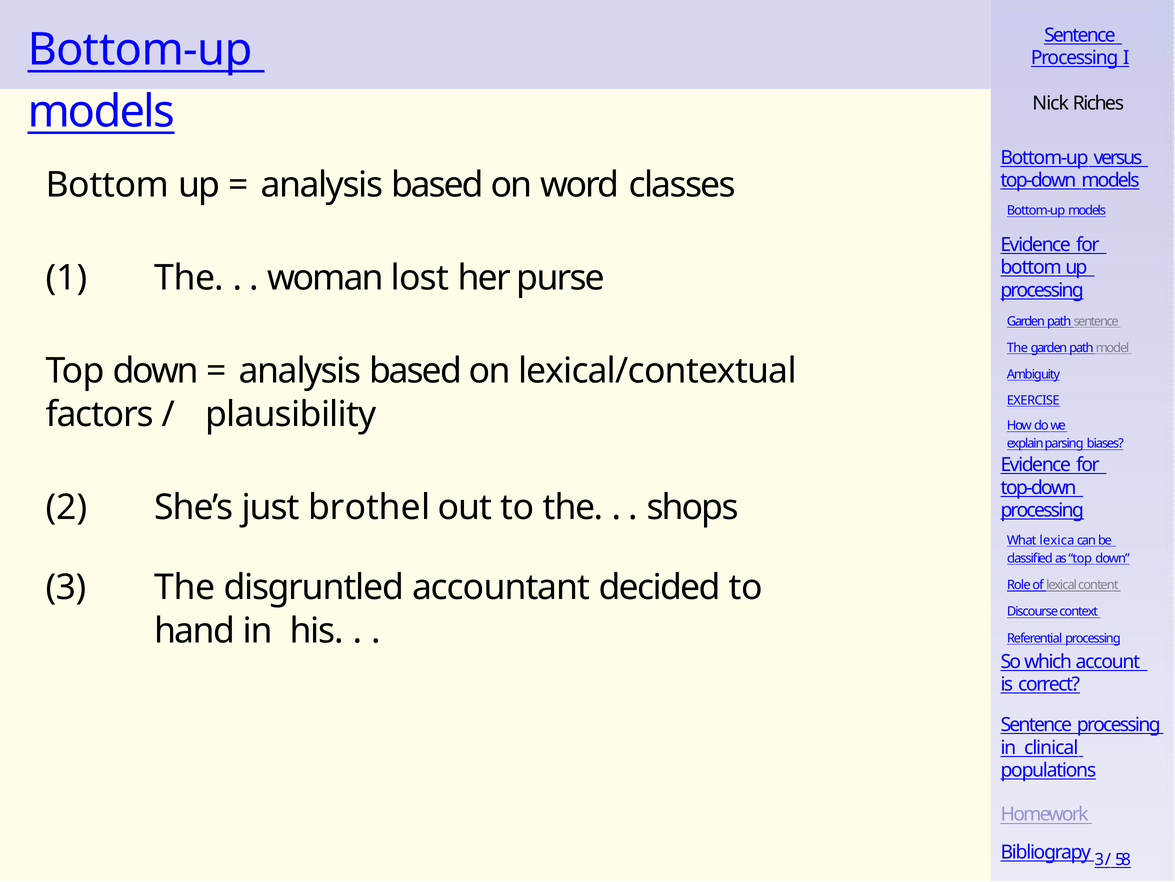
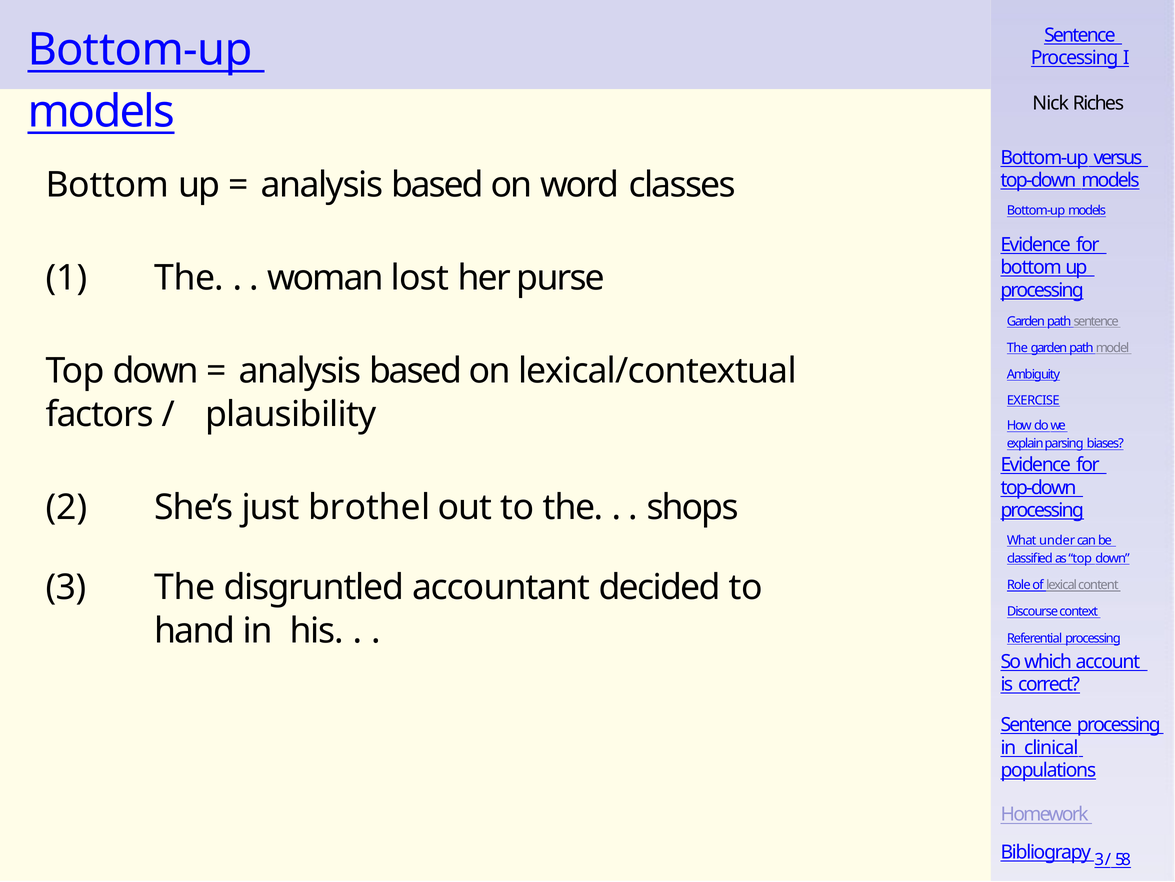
lexica: lexica -> under (1057, 540)
